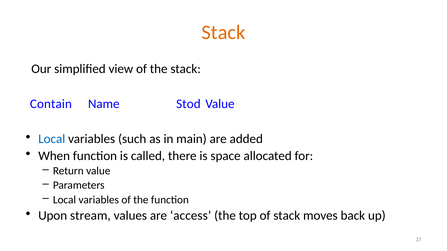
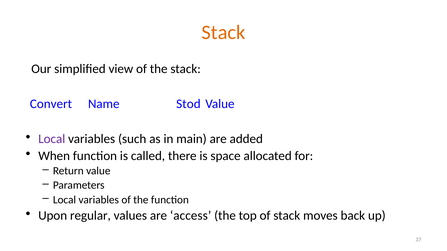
Contain: Contain -> Convert (51, 104)
Local colour: blue -> purple (52, 139)
stream: stream -> regular (90, 216)
